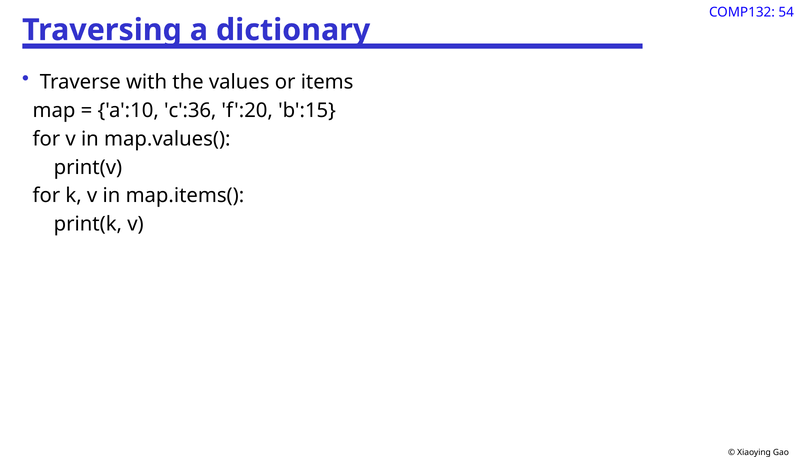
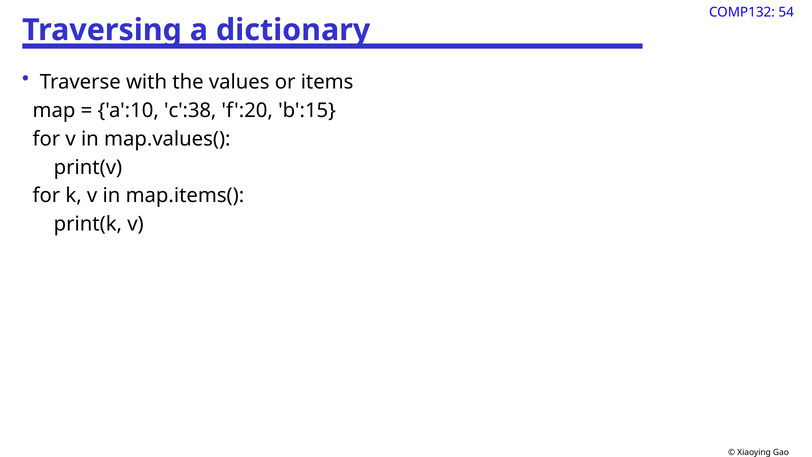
c':36: c':36 -> c':38 (190, 110)
